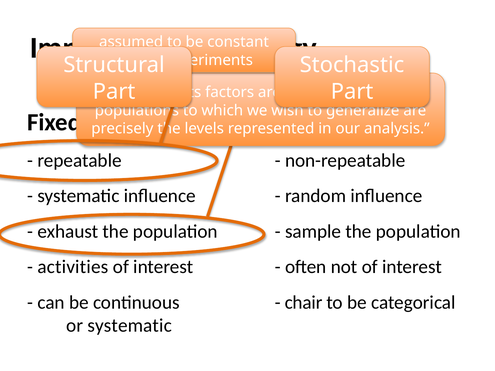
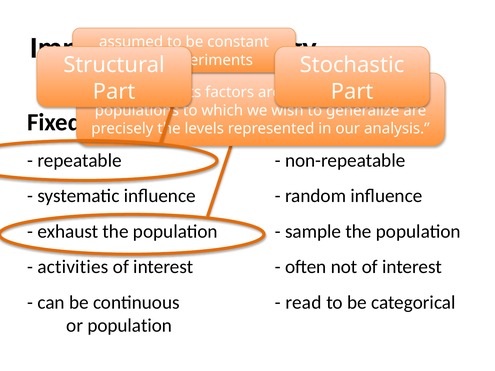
chair: chair -> read (303, 303)
or systematic: systematic -> population (130, 326)
